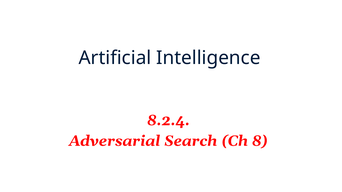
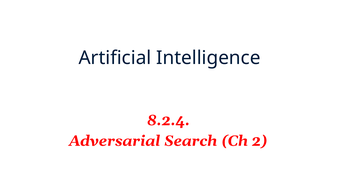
8: 8 -> 2 (260, 141)
